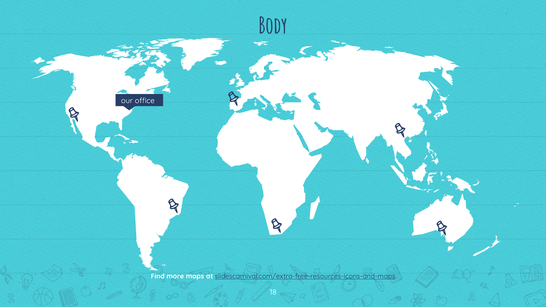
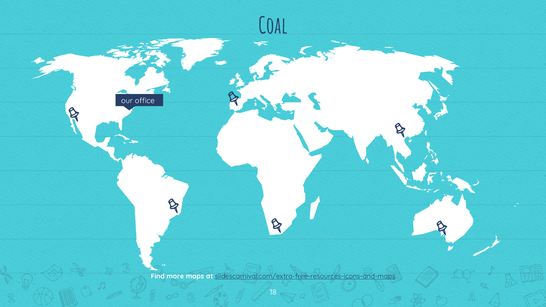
Body: Body -> Coal (273, 26)
